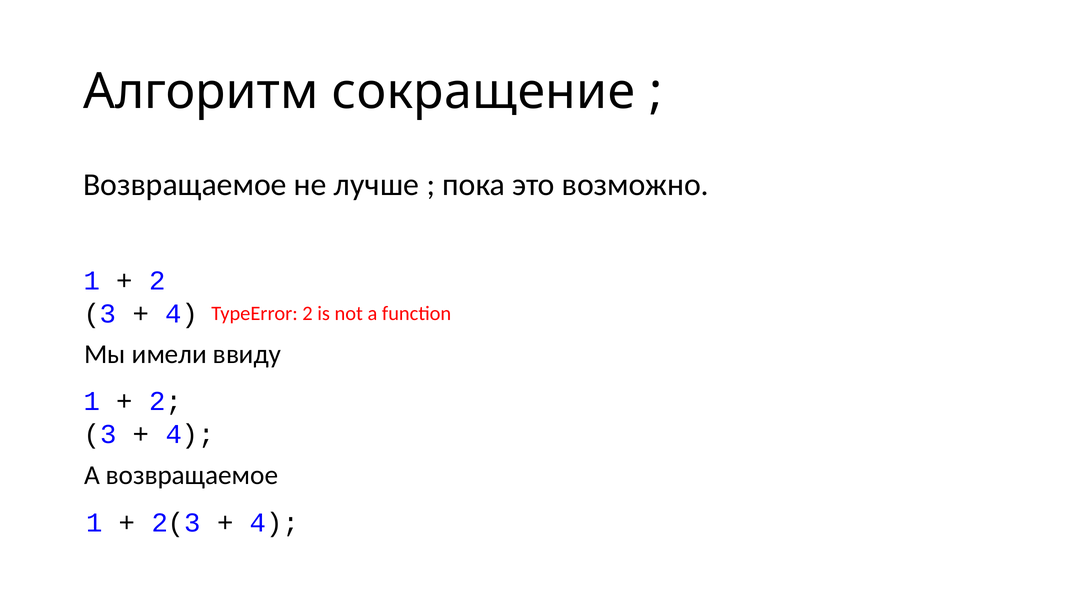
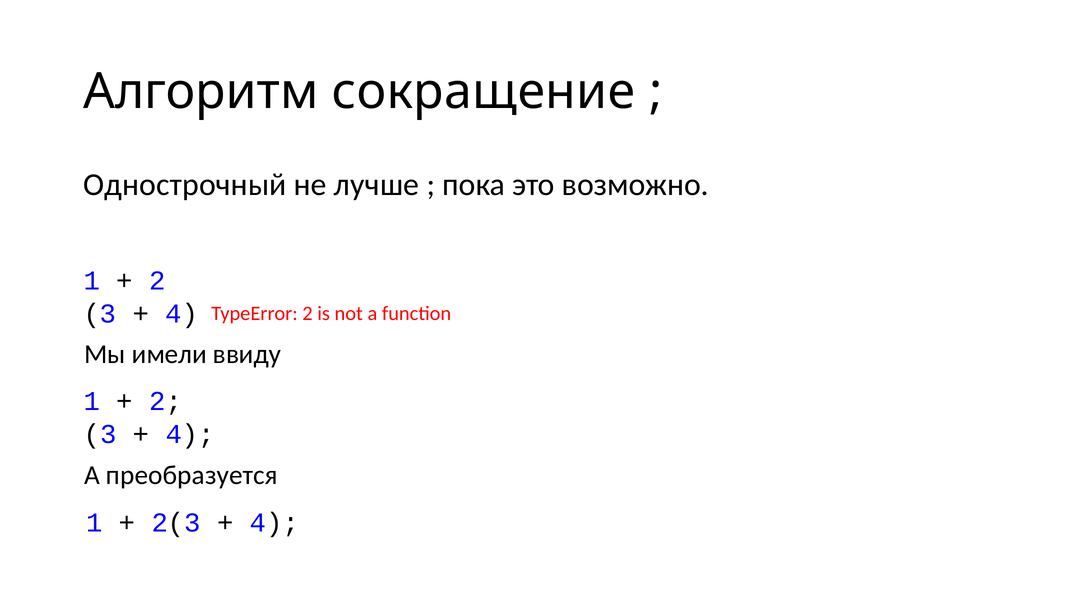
Возвращаемое: Возвращаемое -> Однострочный (185, 184)
А возвращаемое: возвращаемое -> преобразуется (192, 475)
